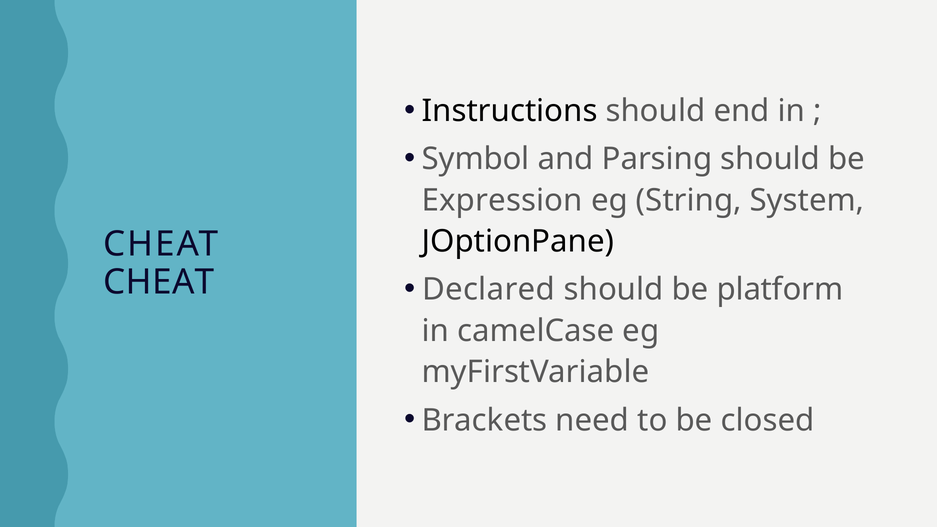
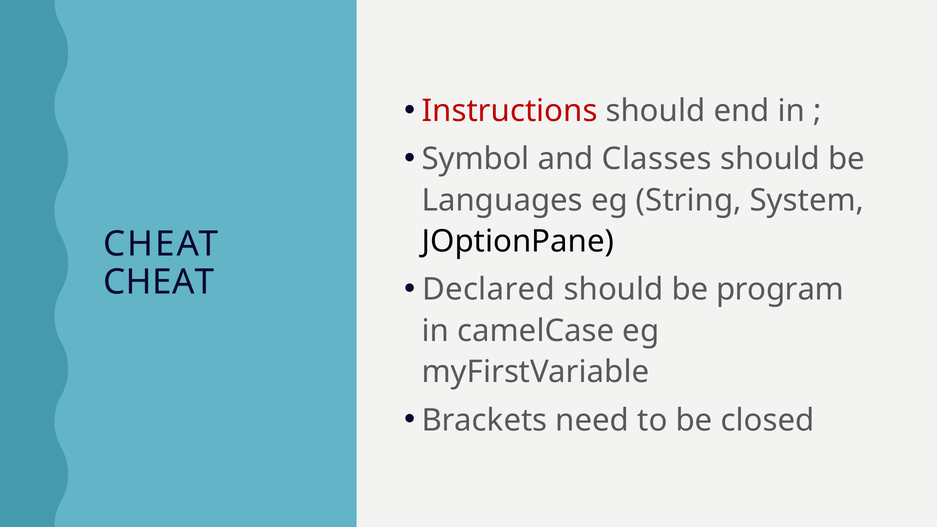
Instructions colour: black -> red (510, 111)
Parsing: Parsing -> Classes (657, 159)
Expression: Expression -> Languages (502, 200)
platform: platform -> program (780, 290)
